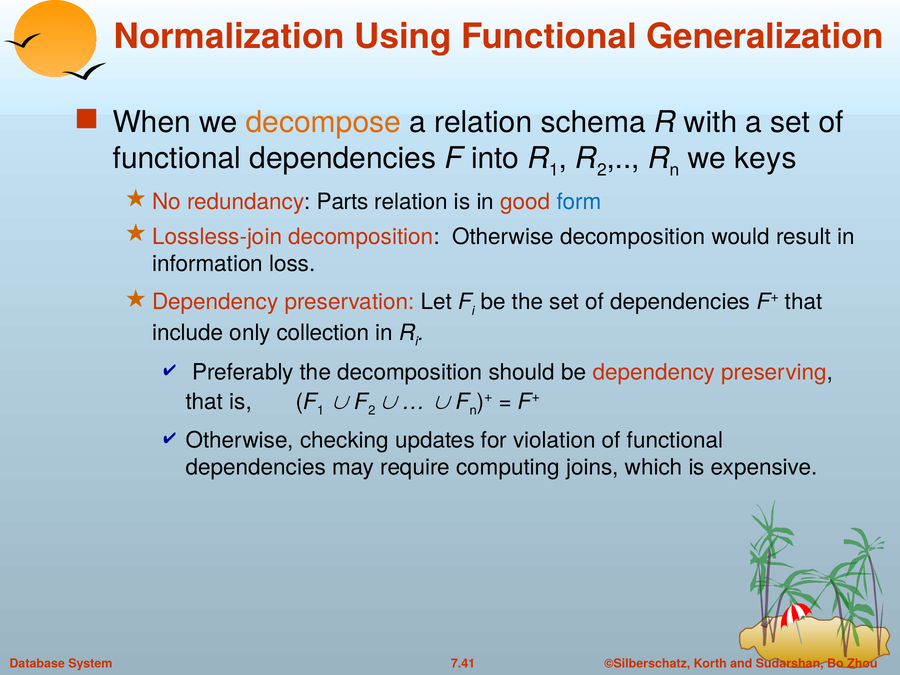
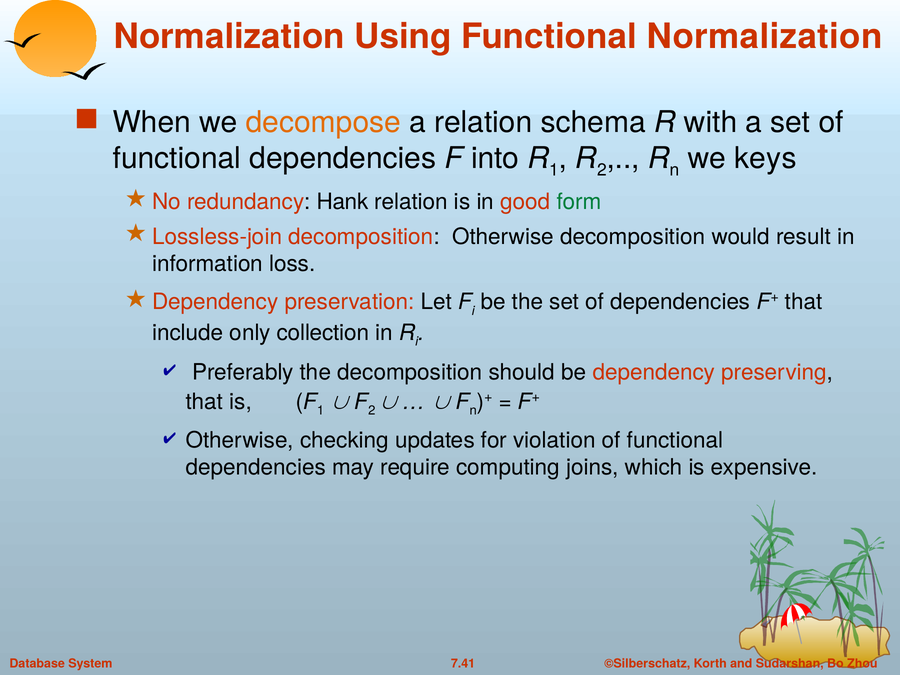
Functional Generalization: Generalization -> Normalization (765, 37)
Parts: Parts -> Hank (343, 202)
form colour: blue -> green (579, 202)
